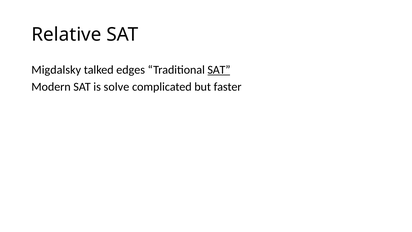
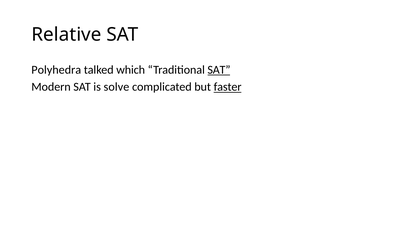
Migdalsky: Migdalsky -> Polyhedra (56, 70)
edges: edges -> which (131, 70)
faster underline: none -> present (228, 87)
